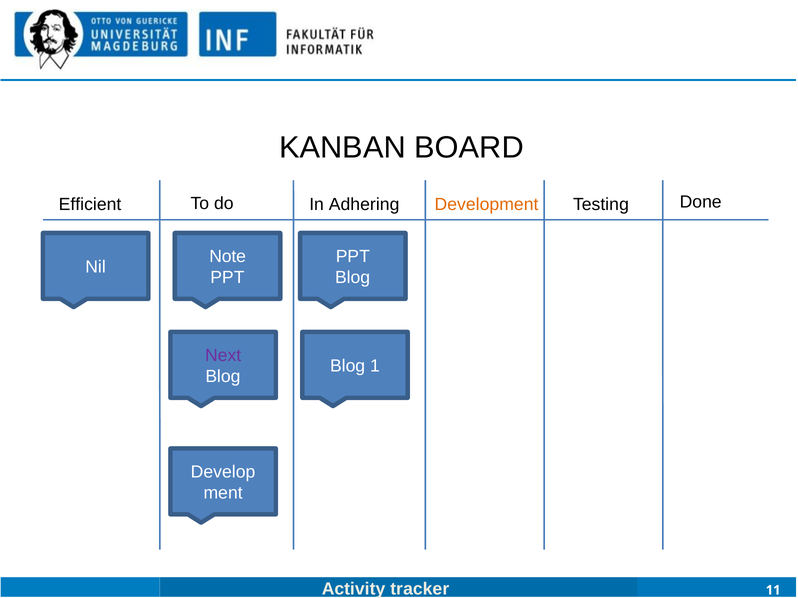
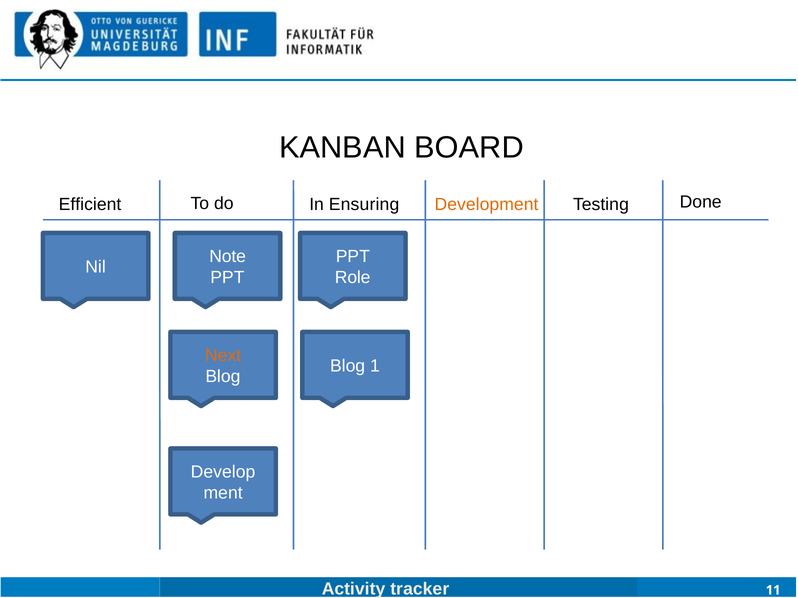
Adhering: Adhering -> Ensuring (364, 204)
Blog: Blog -> Role (353, 278)
Next colour: purple -> orange (223, 356)
